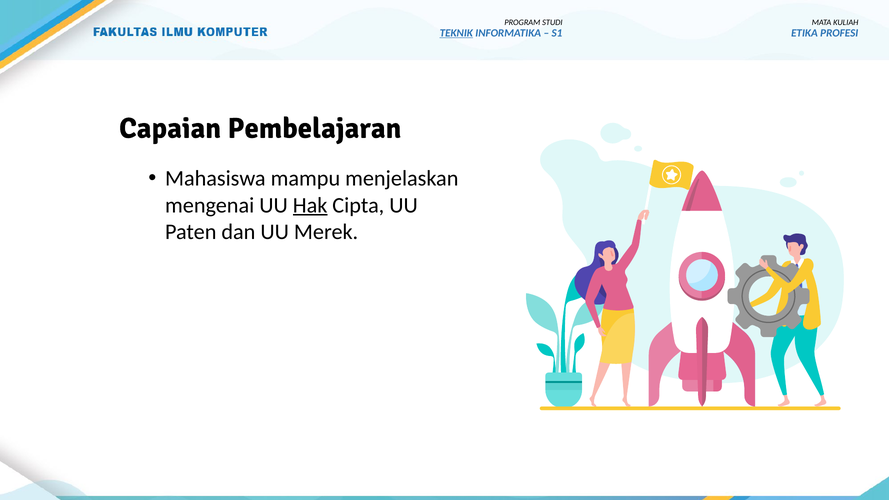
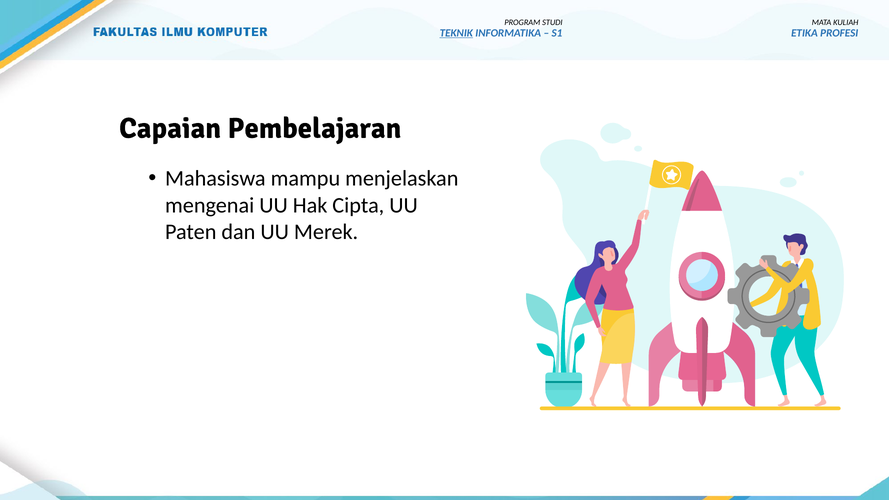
Hak underline: present -> none (310, 205)
